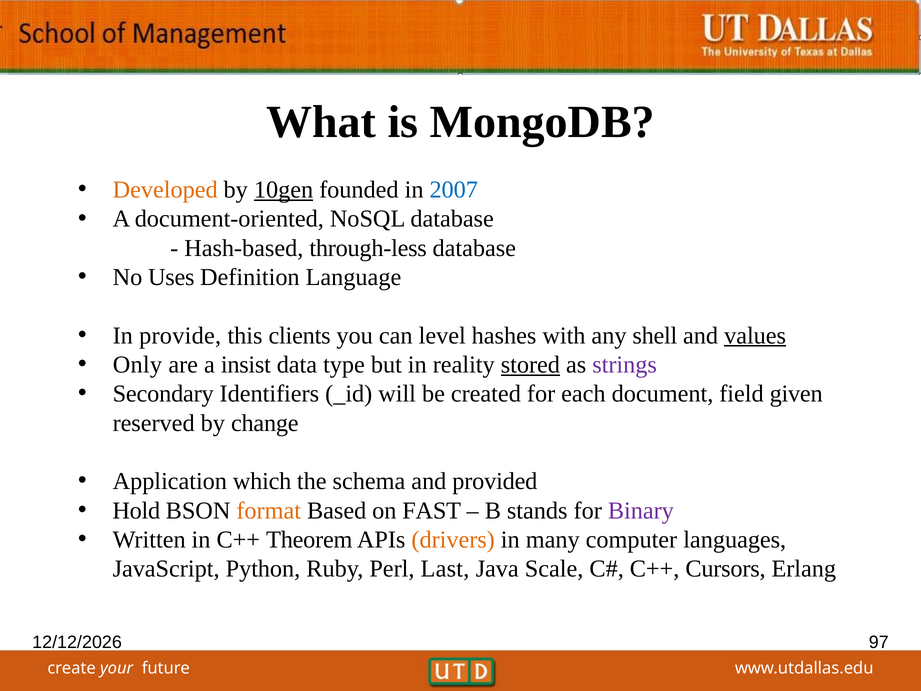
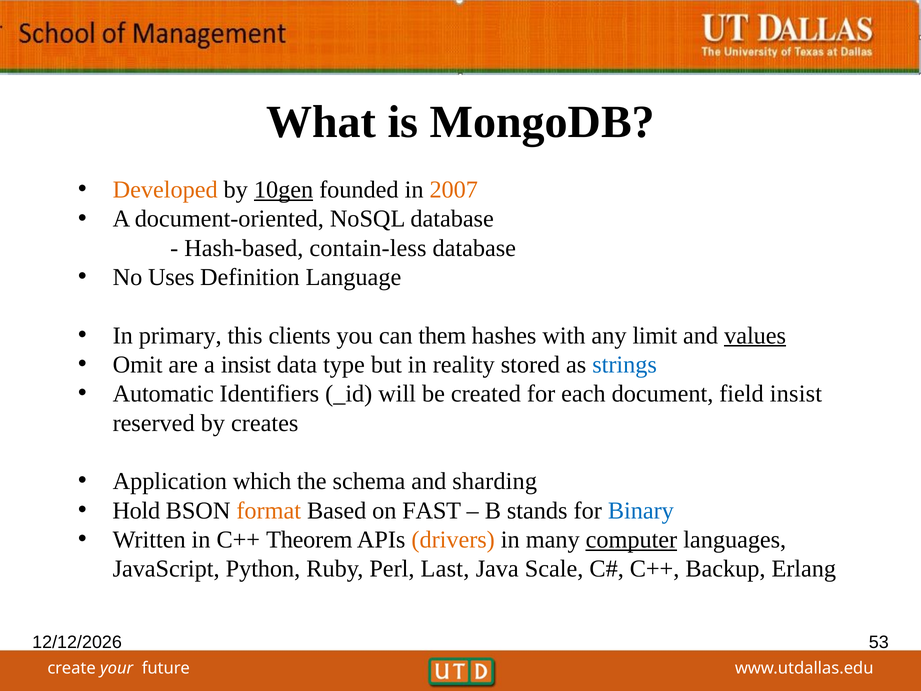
2007 colour: blue -> orange (454, 190)
through-less: through-less -> contain-less (368, 248)
provide: provide -> primary (180, 335)
level: level -> them (442, 335)
shell: shell -> limit (655, 335)
Only: Only -> Omit (138, 365)
stored underline: present -> none (530, 365)
strings colour: purple -> blue (625, 365)
Secondary: Secondary -> Automatic (163, 394)
field given: given -> insist (796, 394)
change: change -> creates (265, 423)
provided: provided -> sharding (495, 481)
Binary colour: purple -> blue (641, 510)
computer underline: none -> present (631, 539)
Cursors: Cursors -> Backup (725, 569)
97: 97 -> 53 (879, 642)
